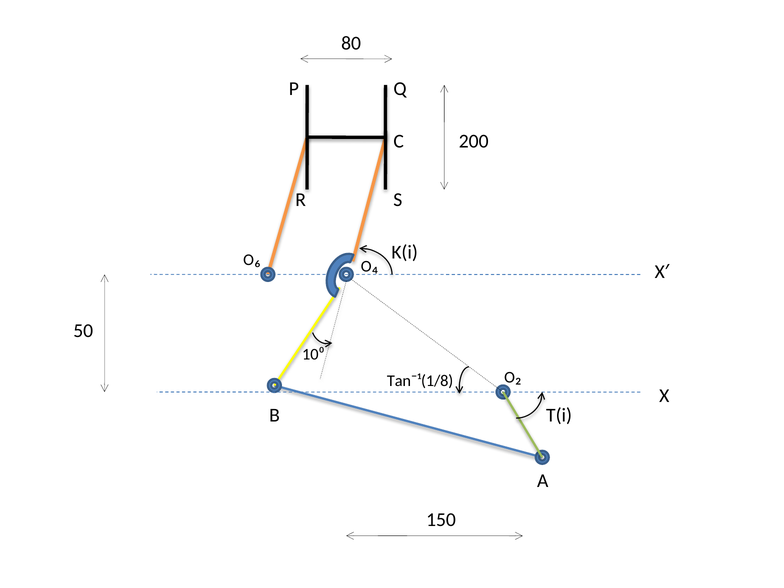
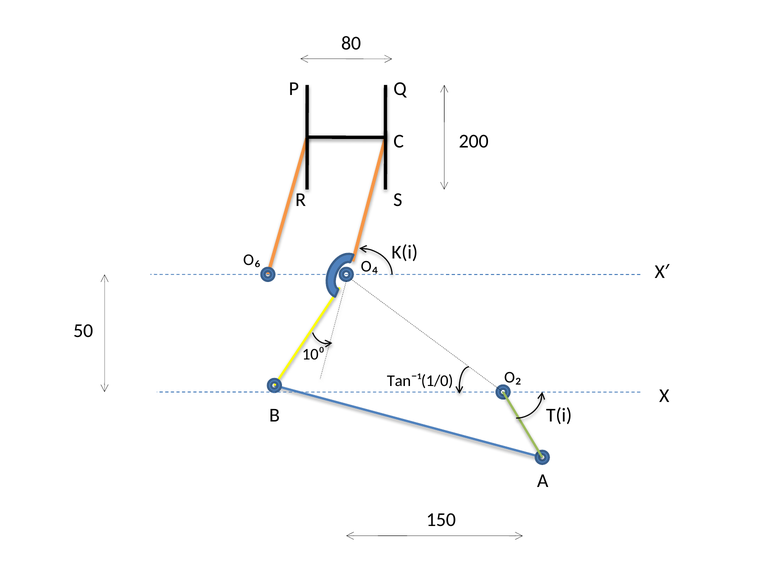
Tan¯¹(1/8: Tan¯¹(1/8 -> Tan¯¹(1/0 (420, 381)
